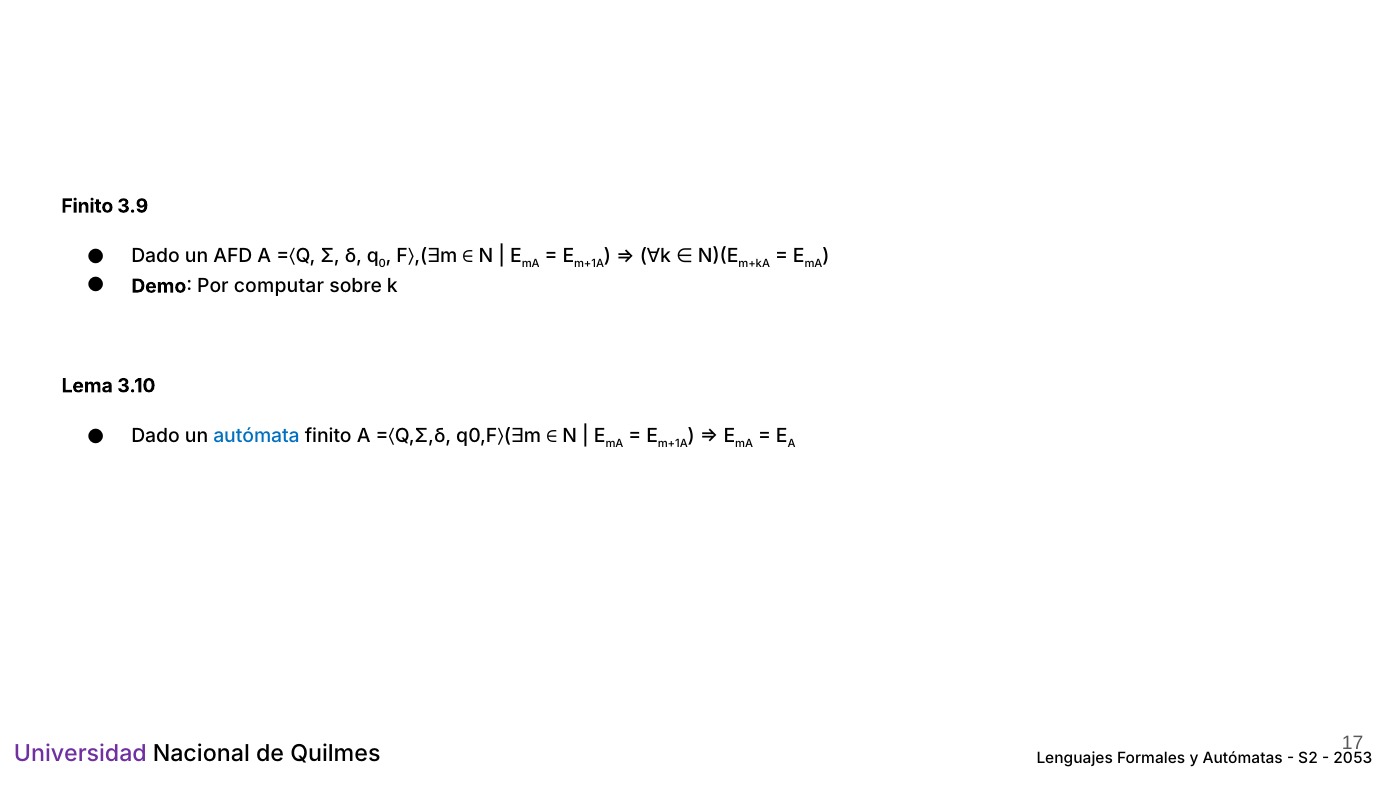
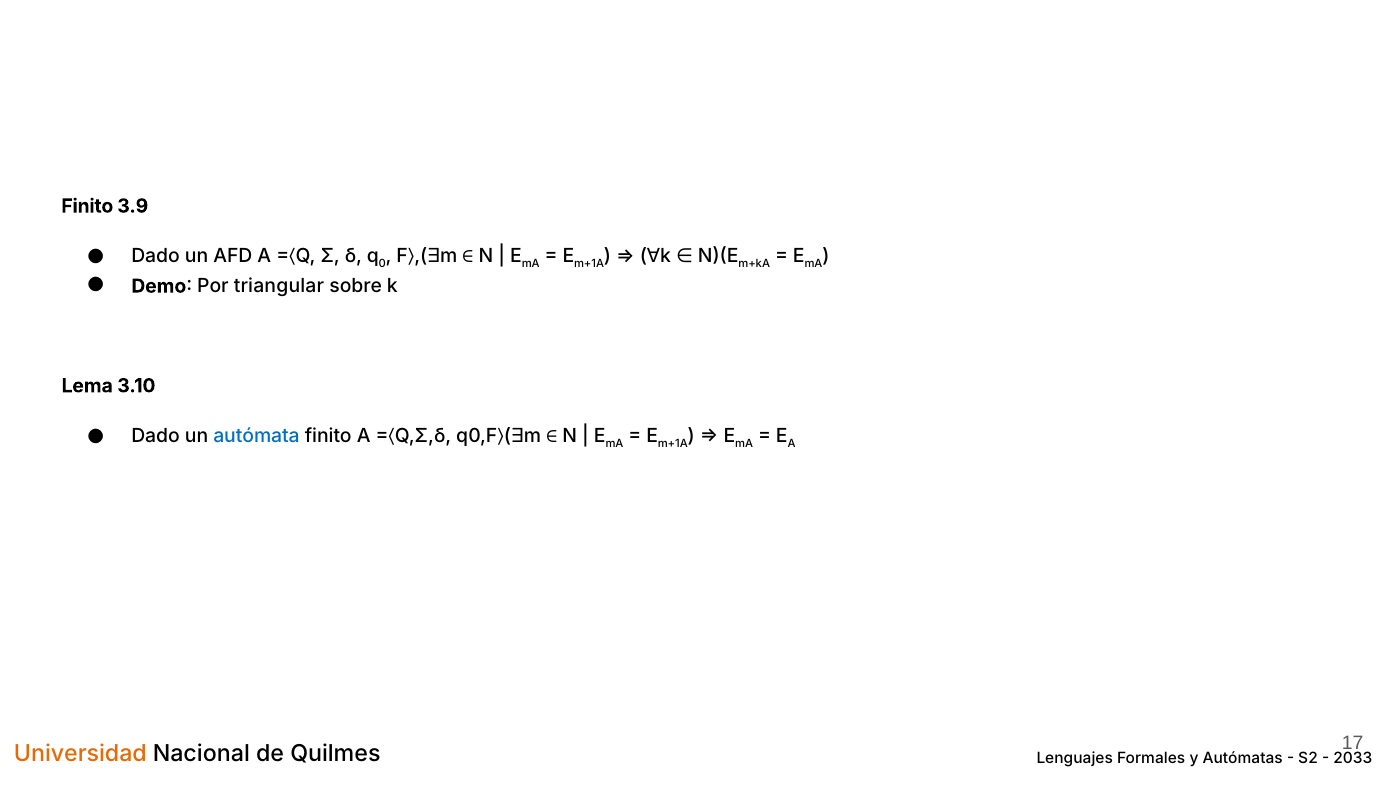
computar: computar -> triangular (279, 286)
Universidad colour: purple -> orange (80, 754)
2053: 2053 -> 2033 (1353, 759)
